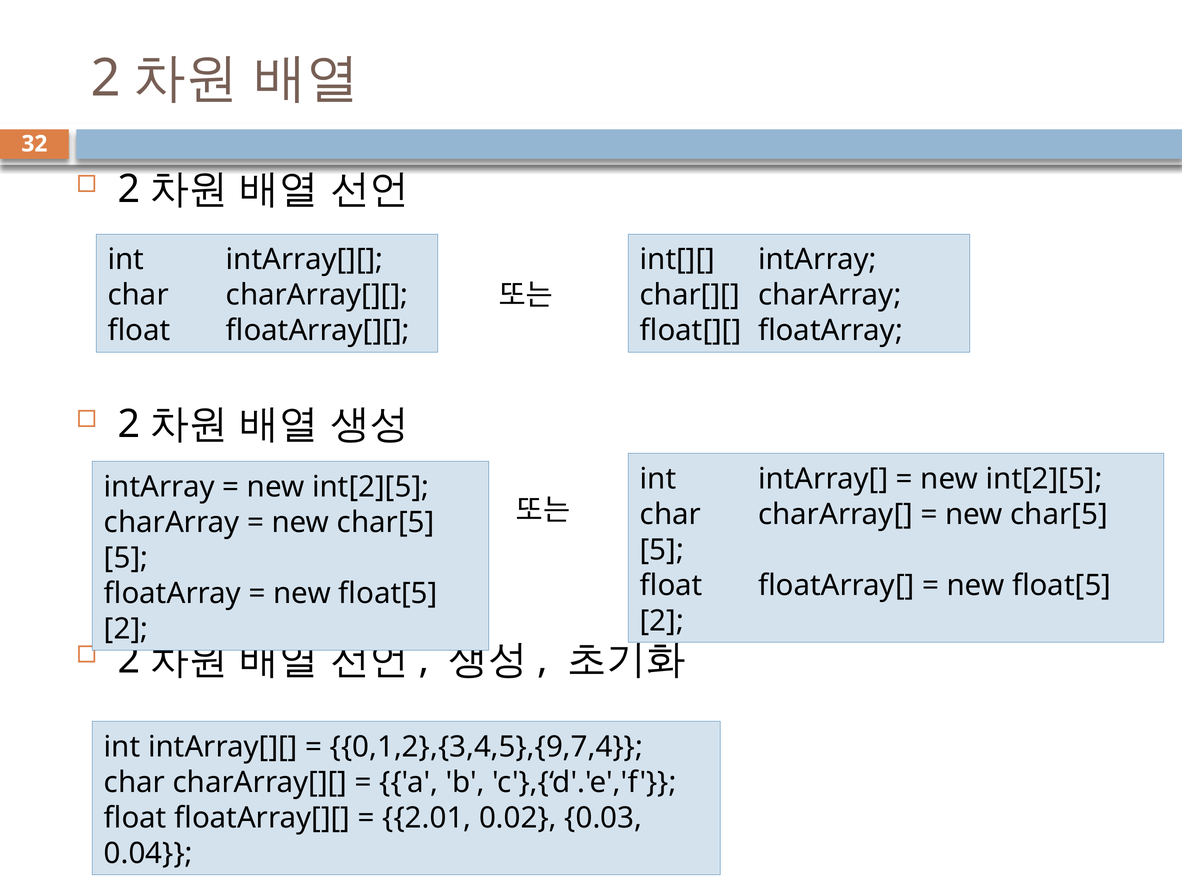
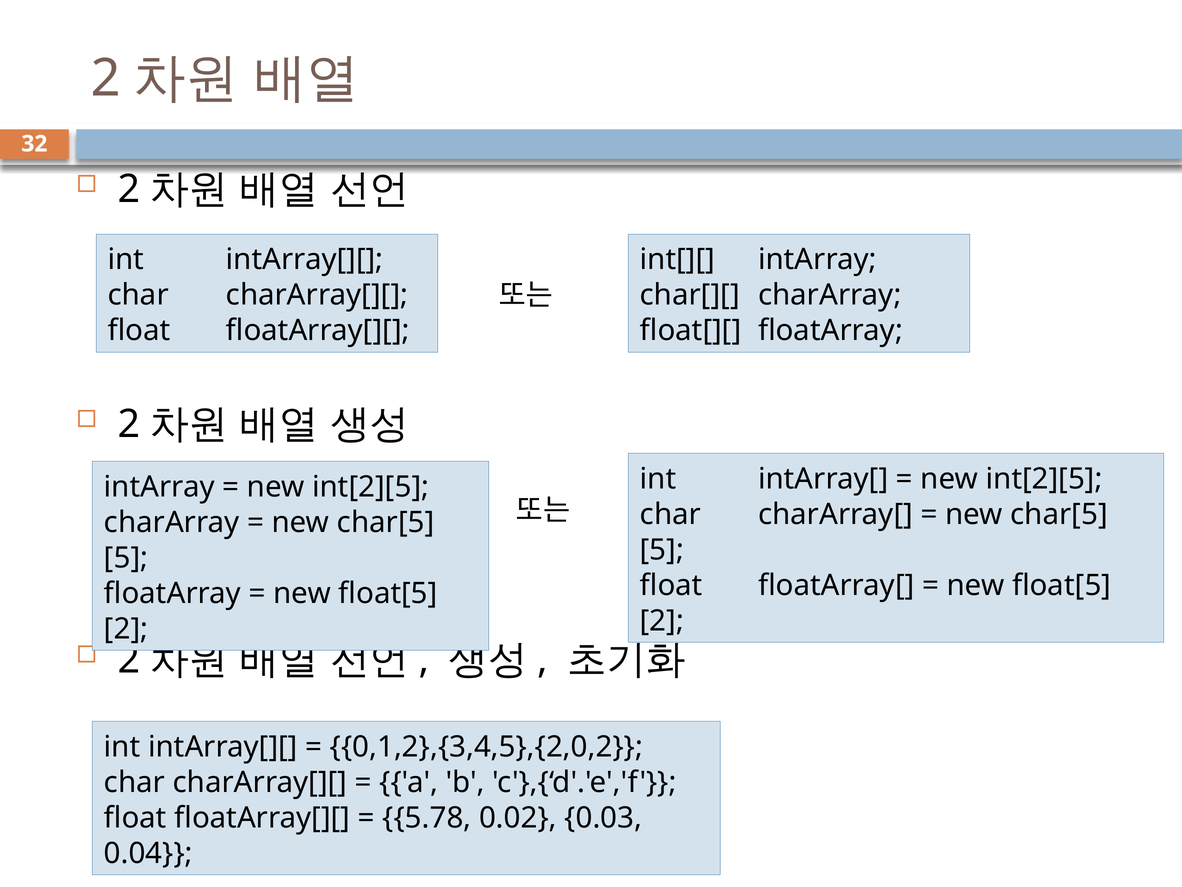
0,1,2},{3,4,5},{9,7,4: 0,1,2},{3,4,5},{9,7,4 -> 0,1,2},{3,4,5},{2,0,2 (486, 747)
2.01: 2.01 -> 5.78 (427, 817)
